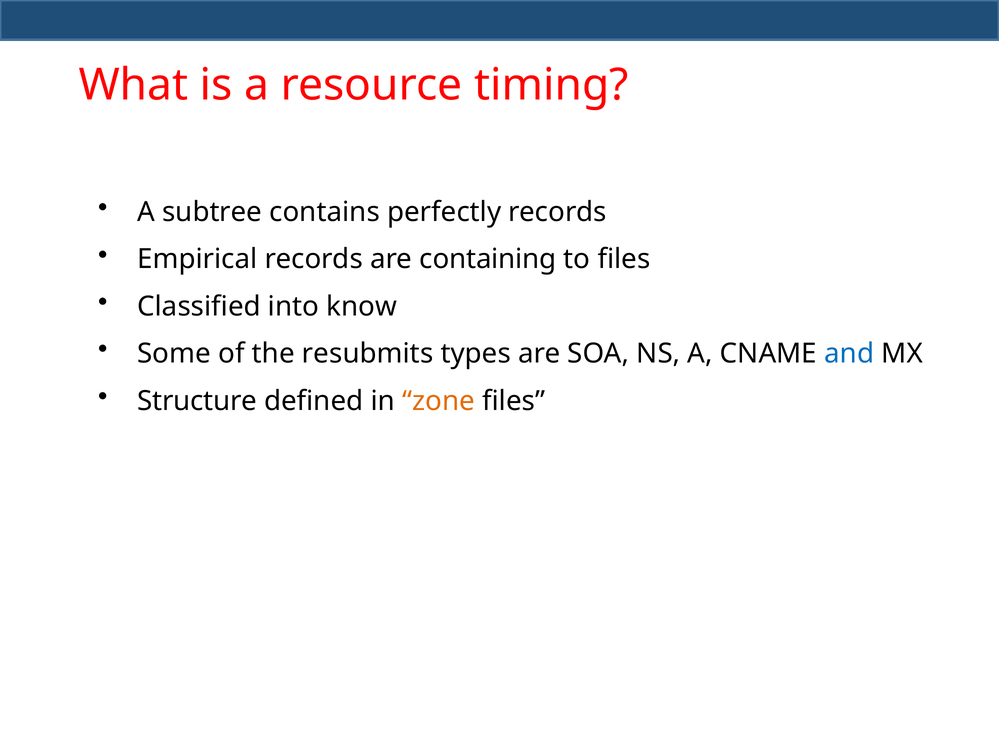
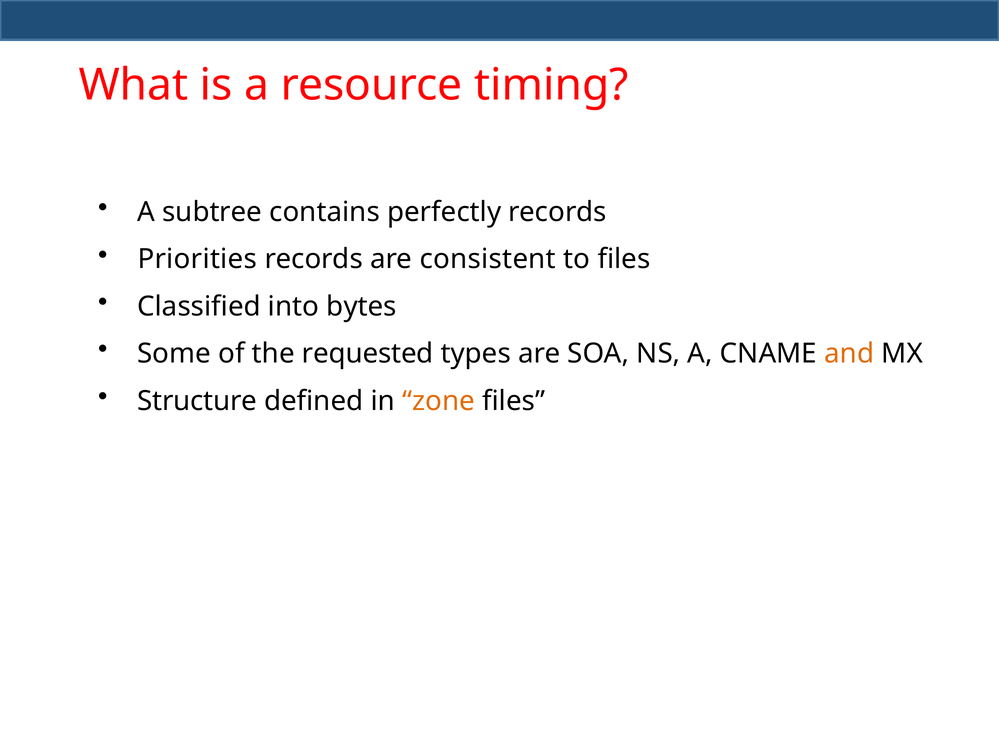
Empirical: Empirical -> Priorities (197, 259)
containing: containing -> consistent (488, 259)
know: know -> bytes (362, 307)
resubmits: resubmits -> requested (368, 354)
and colour: blue -> orange (849, 354)
